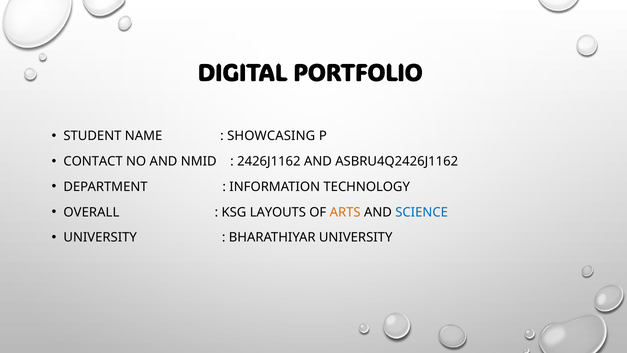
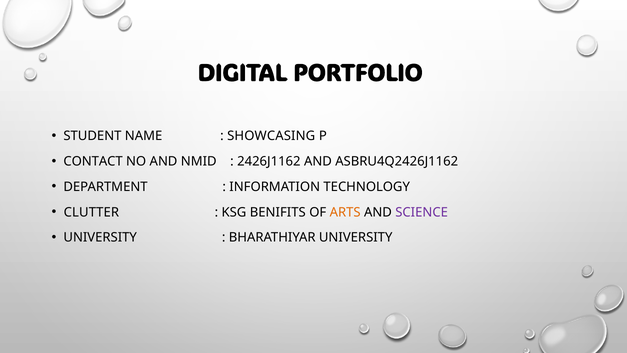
OVERALL: OVERALL -> CLUTTER (91, 212)
LAYOUTS: LAYOUTS -> BENIFITS (278, 212)
SCIENCE colour: blue -> purple (422, 212)
